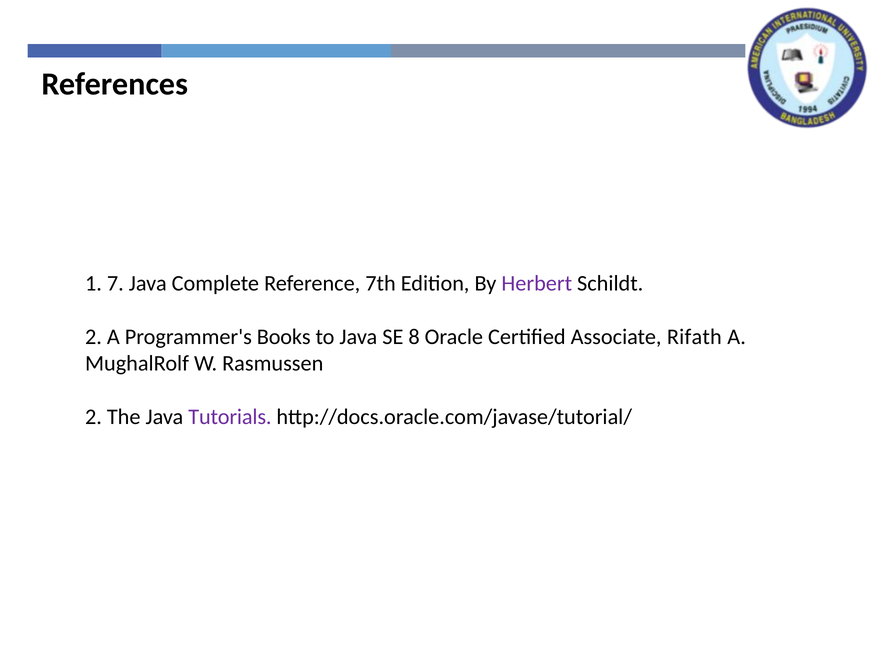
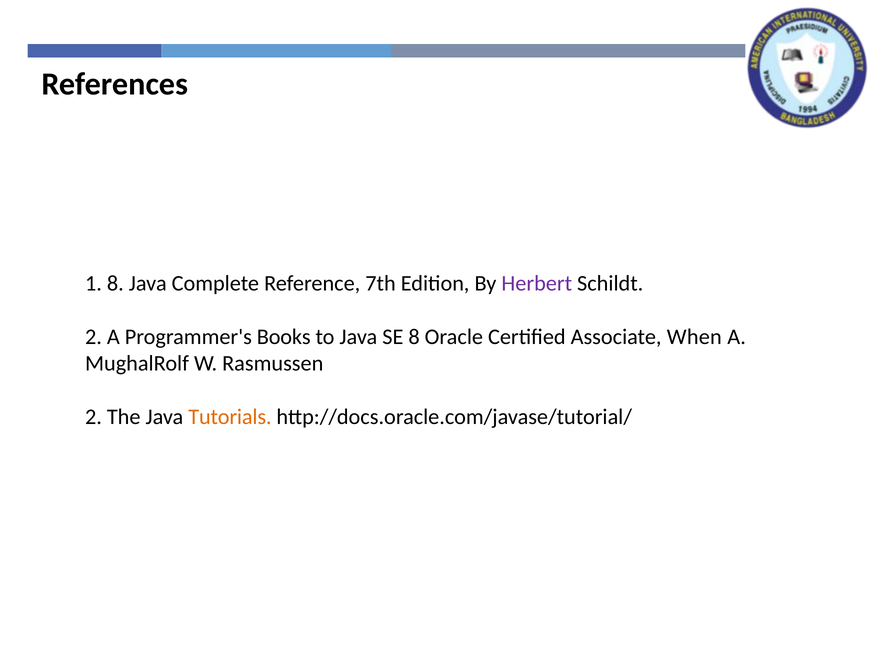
1 7: 7 -> 8 (115, 283)
Rifath: Rifath -> When (694, 337)
Tutorials colour: purple -> orange (230, 417)
